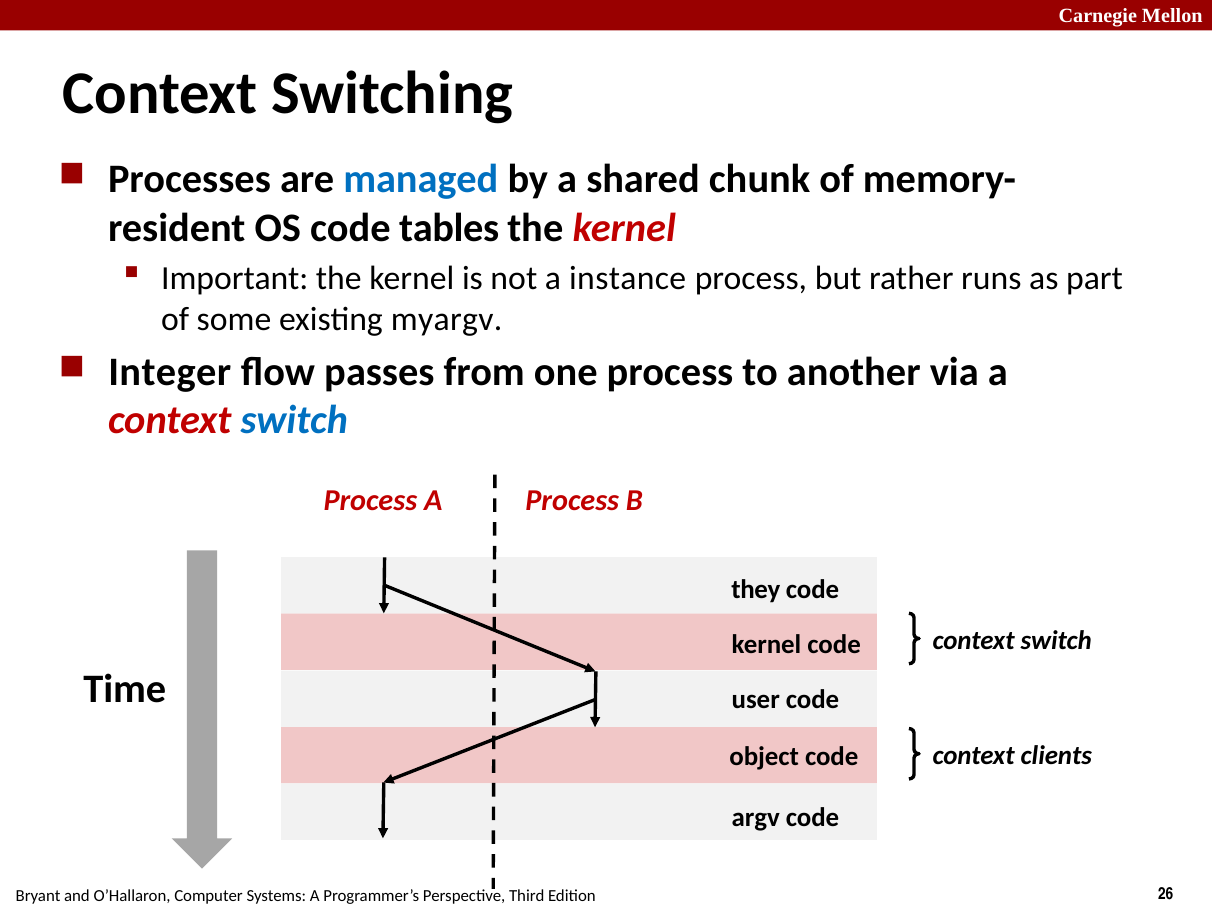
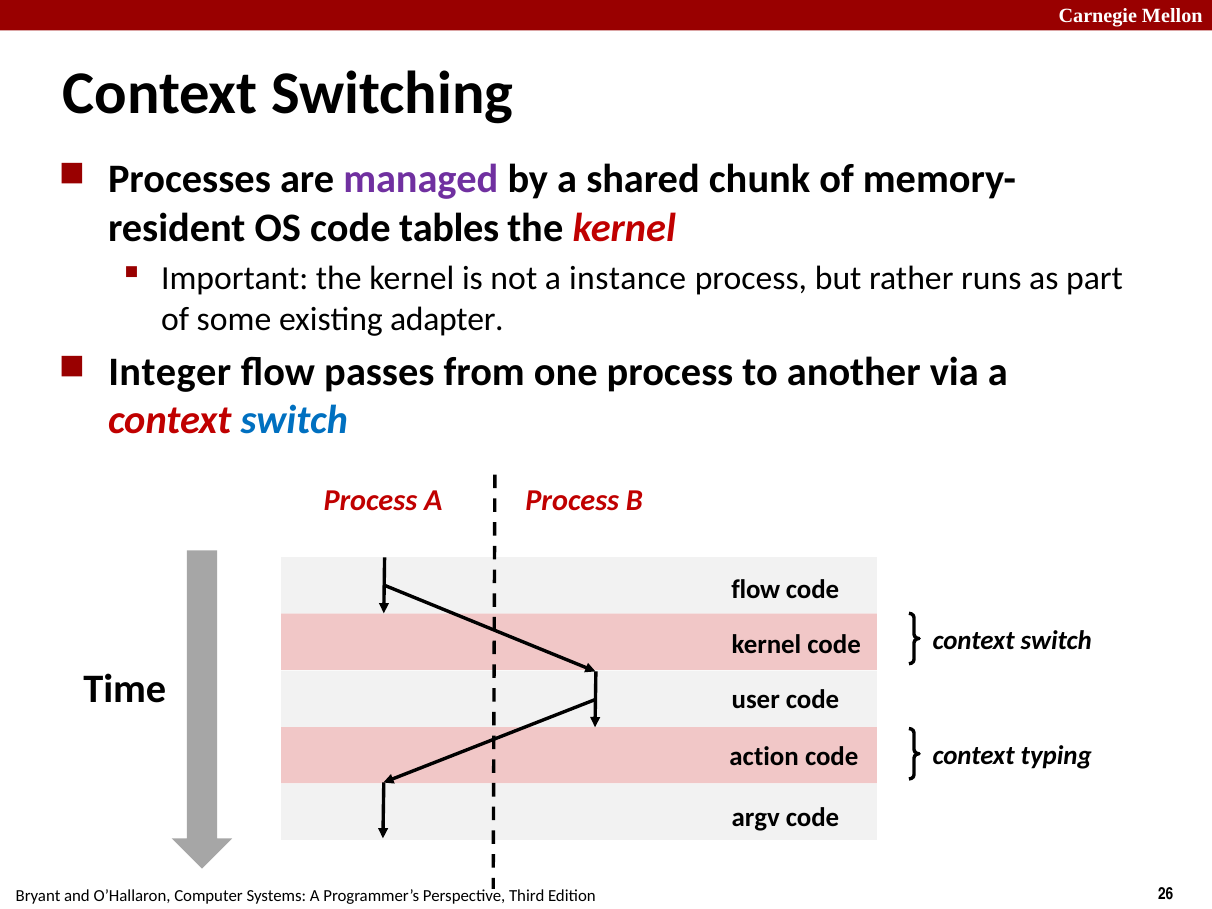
managed colour: blue -> purple (421, 180)
myargv: myargv -> adapter (447, 319)
they: they -> flow (756, 590)
clients: clients -> typing (1056, 755)
object: object -> action (764, 757)
